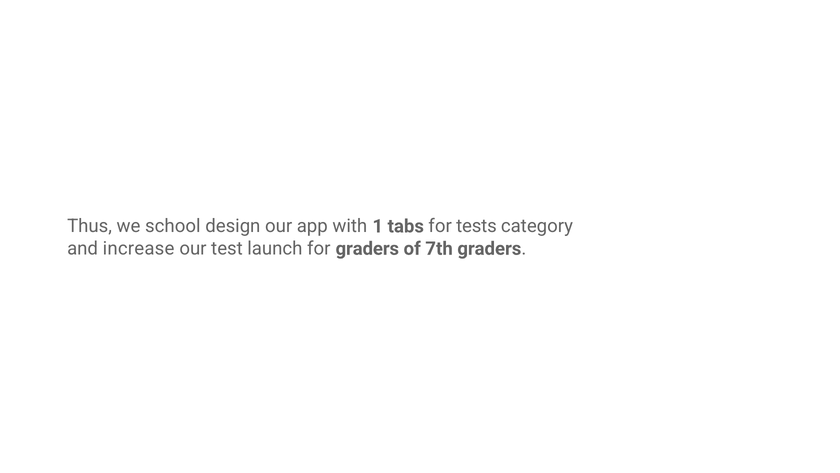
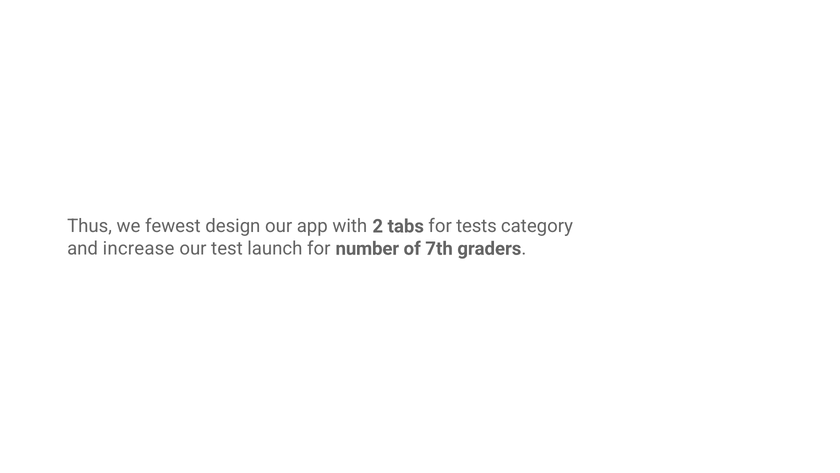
school: school -> fewest (173, 226)
1: 1 -> 2 (378, 226)
for graders: graders -> number (367, 248)
